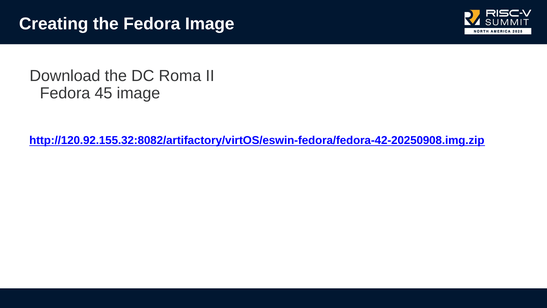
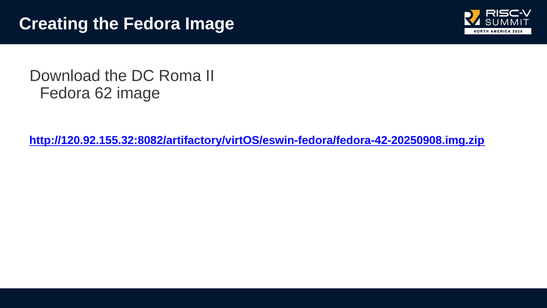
45: 45 -> 62 (103, 93)
